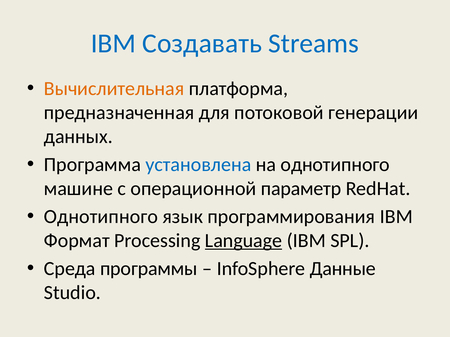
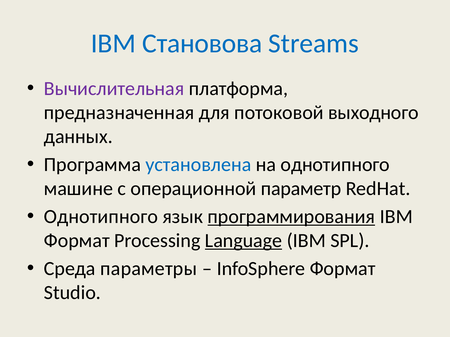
Создавать: Создавать -> Становова (202, 44)
Вычислительная colour: orange -> purple (114, 89)
генерации: генерации -> выходного (373, 113)
программирования underline: none -> present (291, 217)
программы: программы -> параметры (149, 269)
InfoSphere Данные: Данные -> Формат (343, 269)
